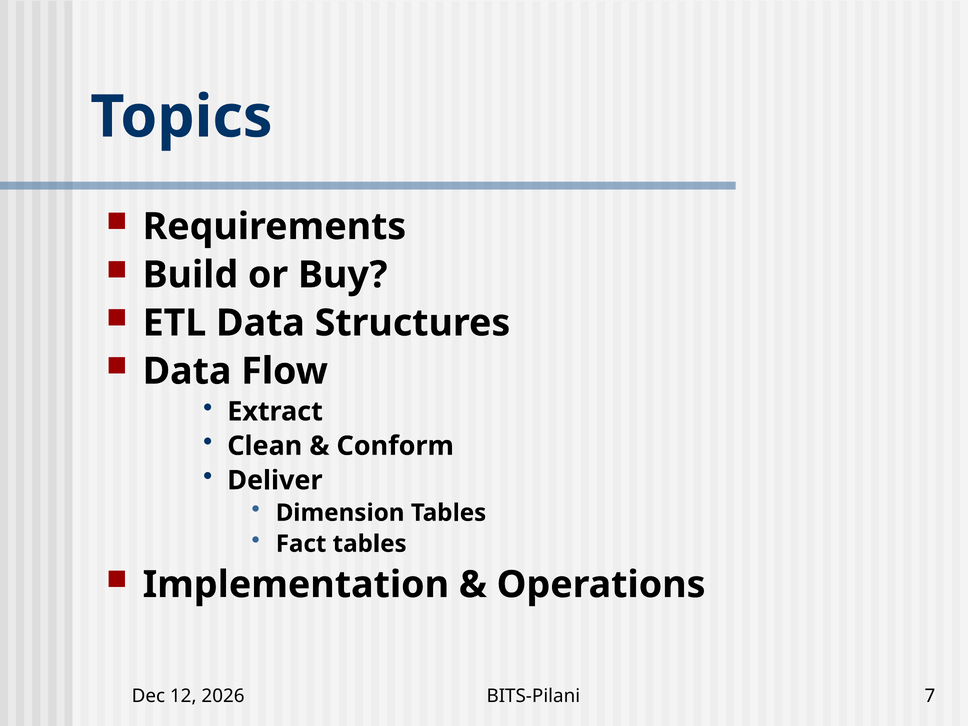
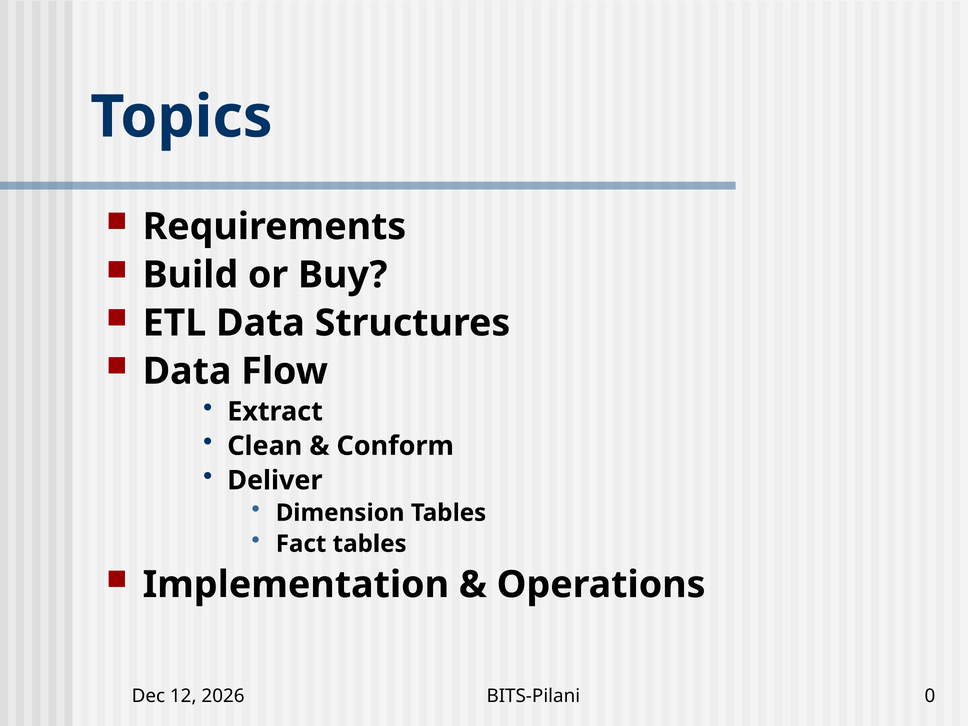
7: 7 -> 0 (930, 696)
